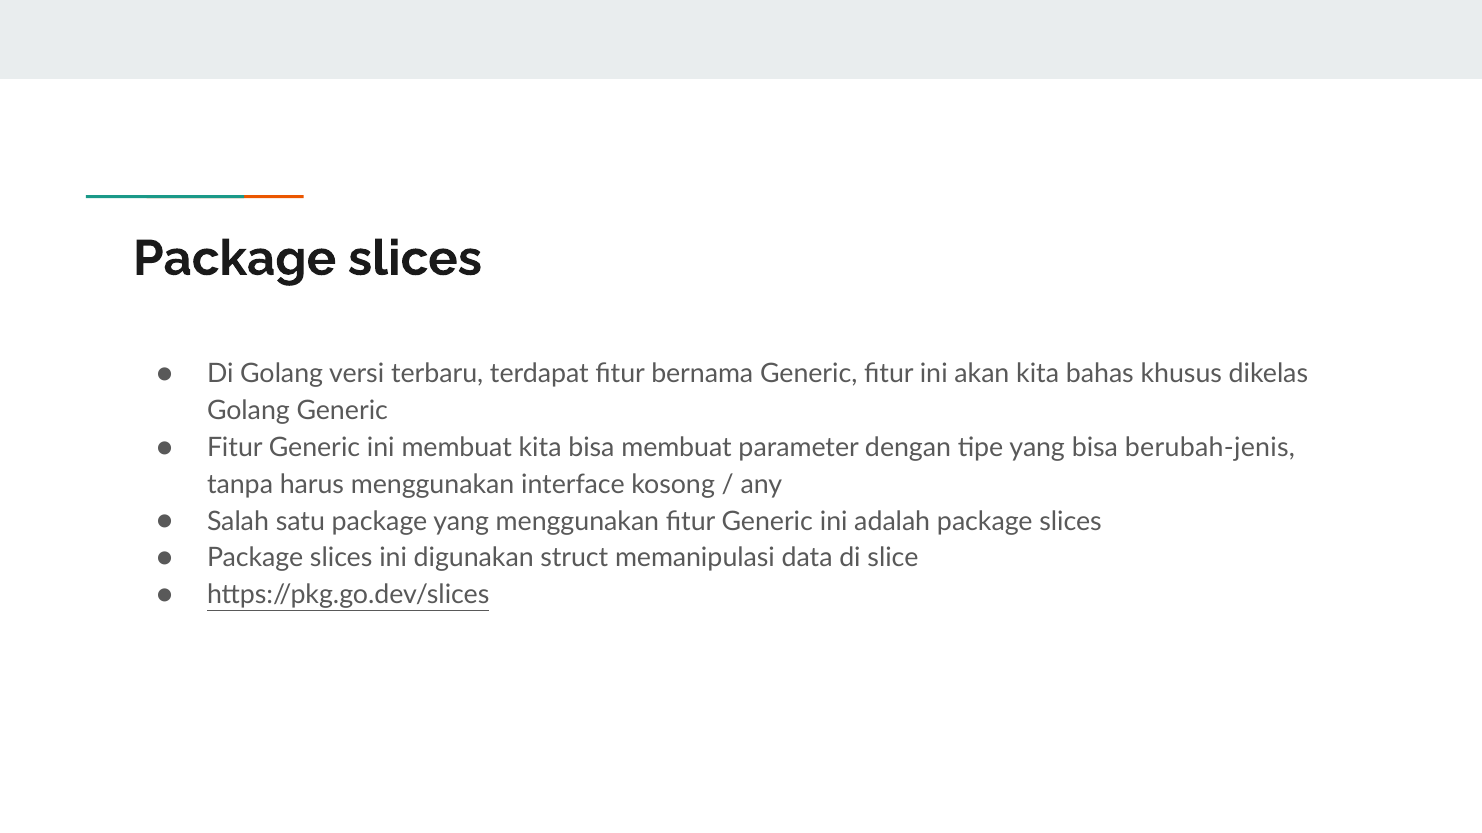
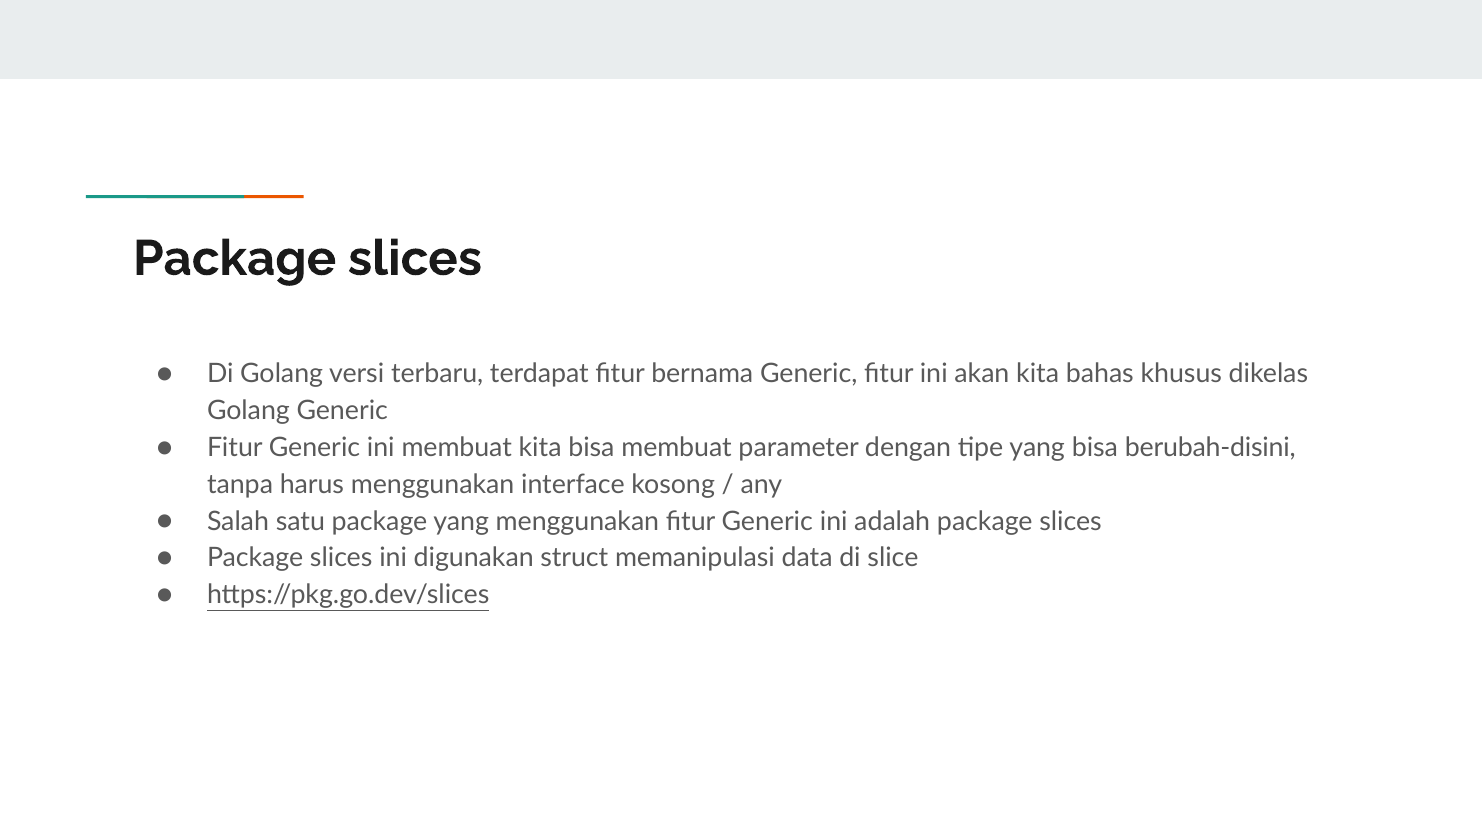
berubah-jenis: berubah-jenis -> berubah-disini (1210, 448)
